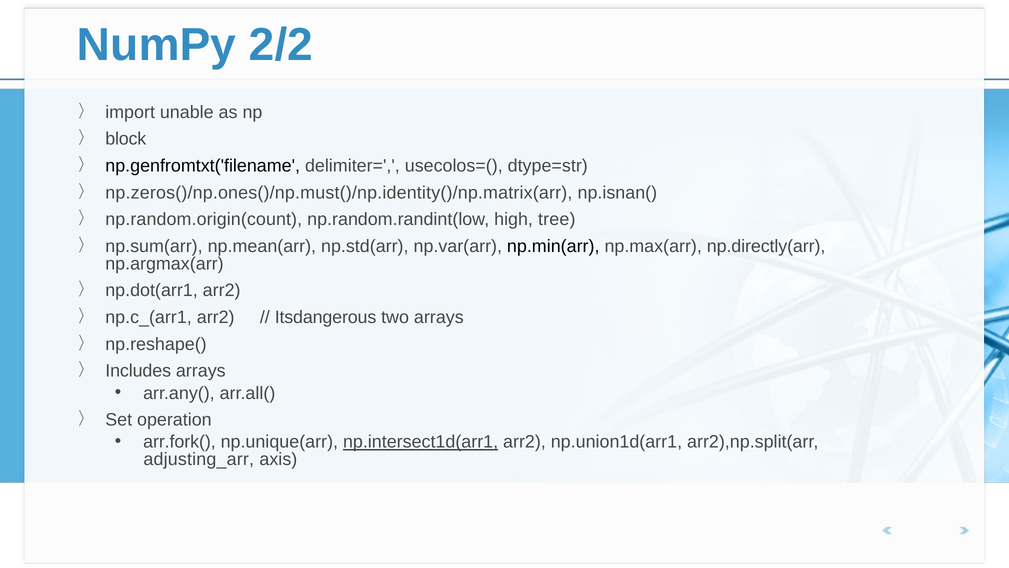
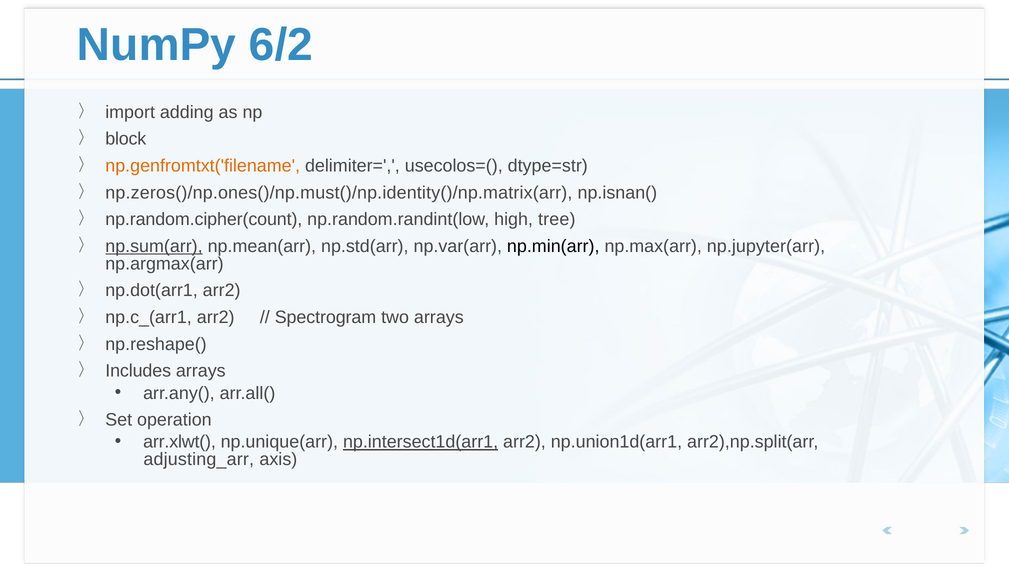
2/2: 2/2 -> 6/2 (281, 45)
unable: unable -> adding (187, 112)
np.genfromtxt('filename colour: black -> orange (203, 166)
np.random.origin(count: np.random.origin(count -> np.random.cipher(count (204, 219)
np.sum(arr underline: none -> present (154, 246)
np.directly(arr: np.directly(arr -> np.jupyter(arr (766, 246)
Itsdangerous: Itsdangerous -> Spectrogram (326, 317)
arr.fork(: arr.fork( -> arr.xlwt( (179, 442)
